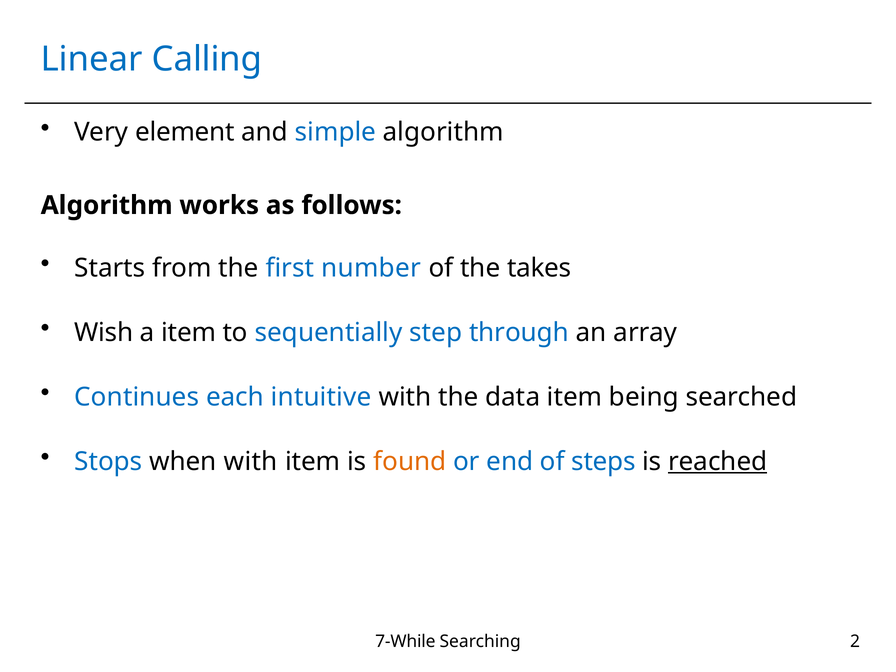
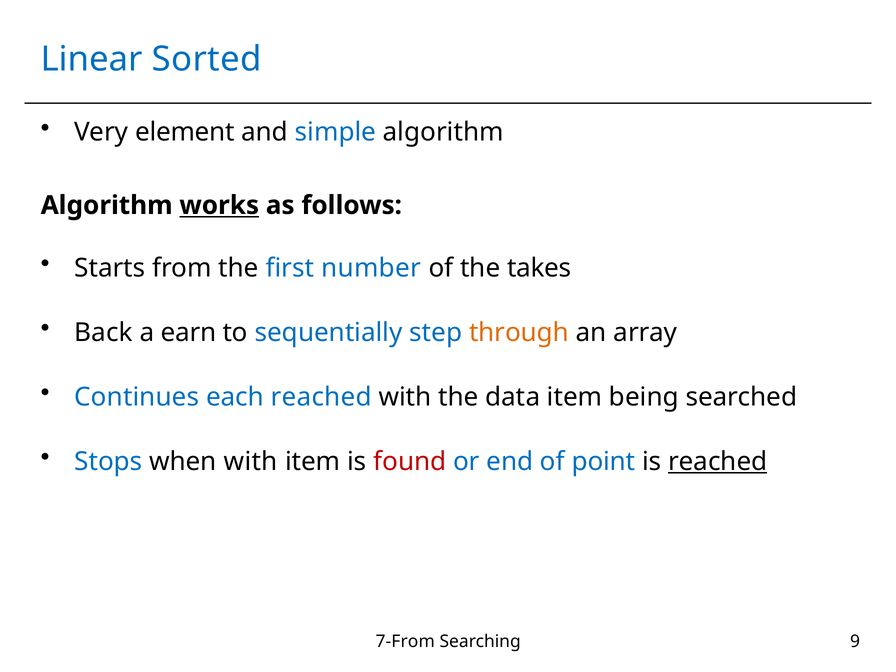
Calling: Calling -> Sorted (207, 59)
works underline: none -> present (219, 205)
Wish: Wish -> Back (104, 333)
a item: item -> earn (189, 333)
through colour: blue -> orange (519, 333)
each intuitive: intuitive -> reached (321, 397)
found colour: orange -> red (410, 461)
steps: steps -> point (603, 461)
7-While: 7-While -> 7-From (405, 641)
2: 2 -> 9 (855, 641)
